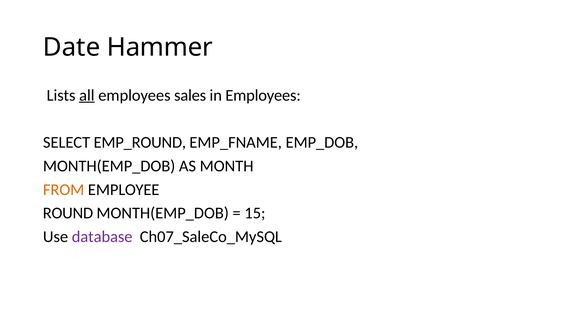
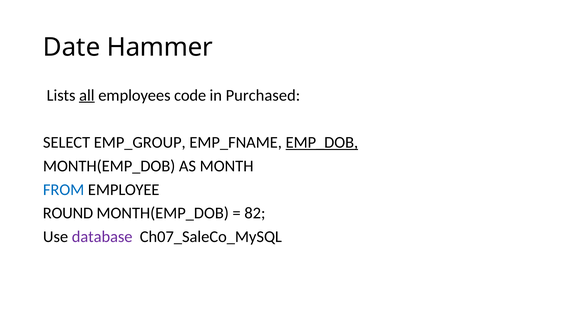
sales: sales -> code (190, 95)
in Employees: Employees -> Purchased (263, 95)
EMP_ROUND: EMP_ROUND -> EMP_GROUP (140, 143)
EMP_DOB underline: none -> present (322, 143)
FROM colour: orange -> blue (64, 190)
15: 15 -> 82 (255, 213)
